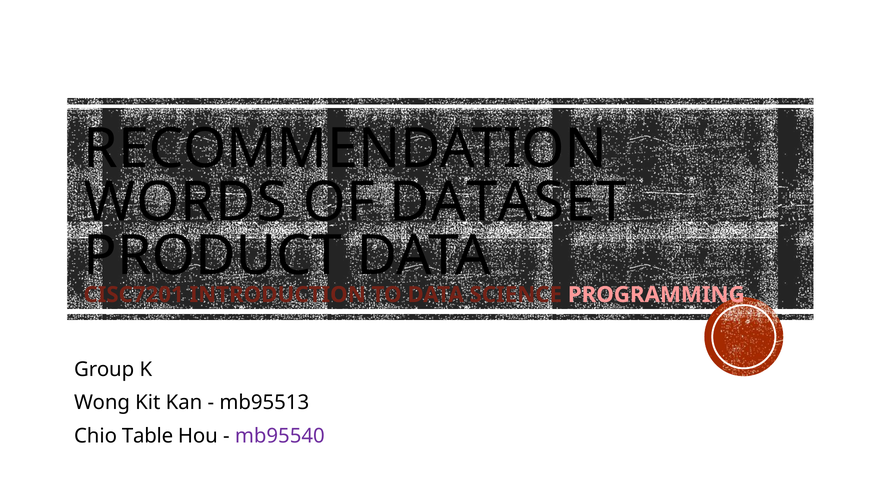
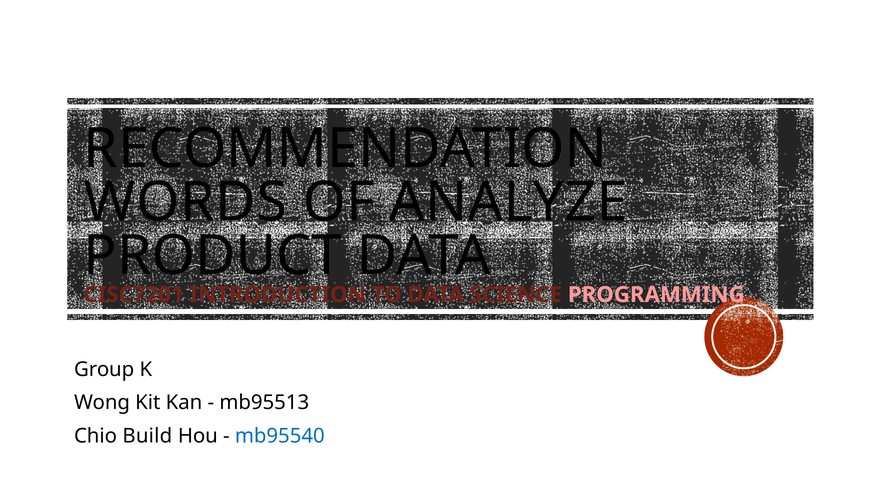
DATASET: DATASET -> ANALYZE (509, 202)
Table: Table -> Build (147, 436)
mb95540 colour: purple -> blue (280, 436)
